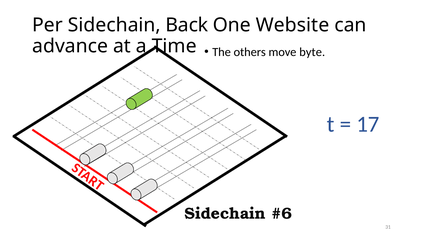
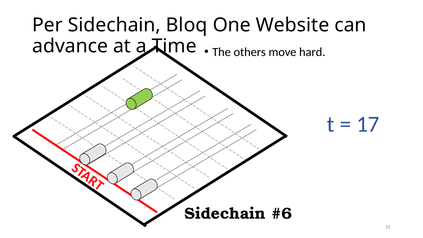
Back: Back -> Bloq (187, 25)
byte: byte -> hard (312, 52)
